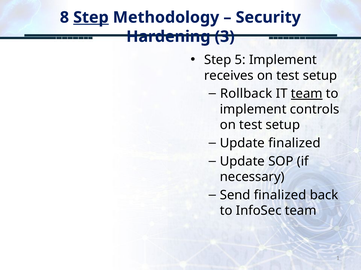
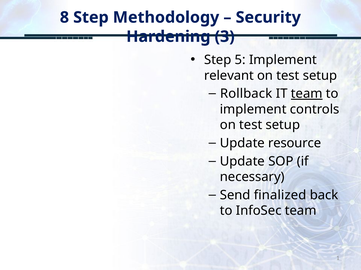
Step underline: present -> none (91, 17)
receives: receives -> relevant (229, 76)
Update finalized: finalized -> resource (295, 143)
